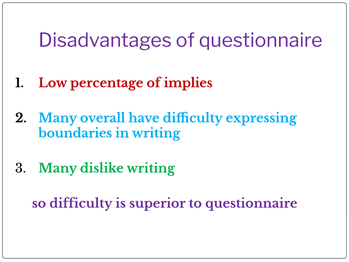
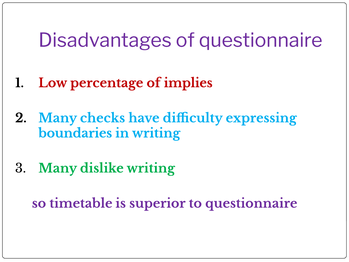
overall: overall -> checks (103, 118)
so difficulty: difficulty -> timetable (81, 203)
